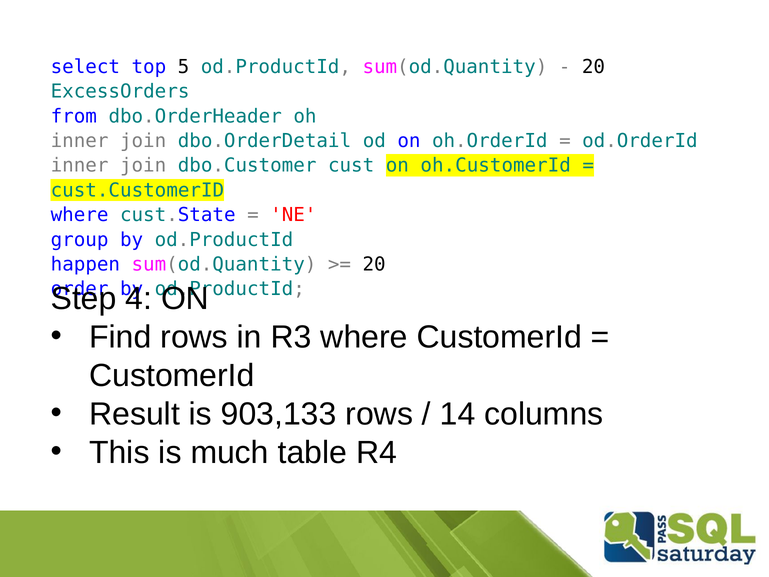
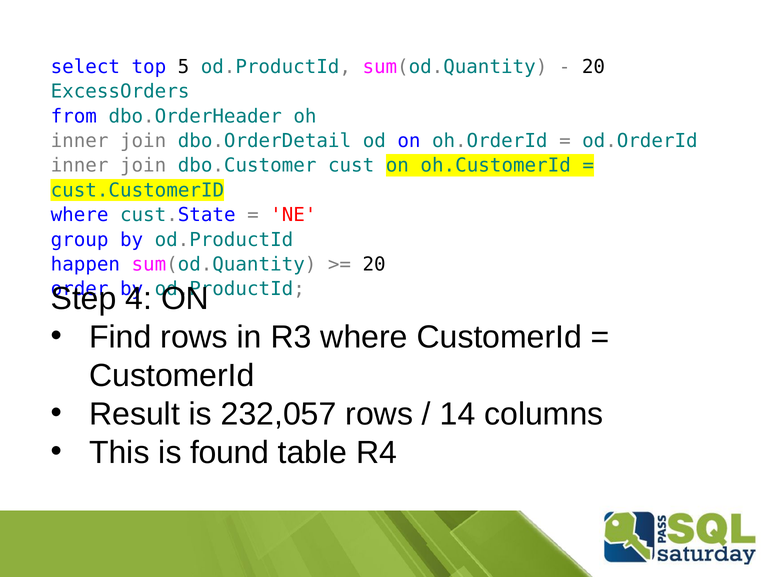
903,133: 903,133 -> 232,057 (279, 414)
much: much -> found (230, 452)
